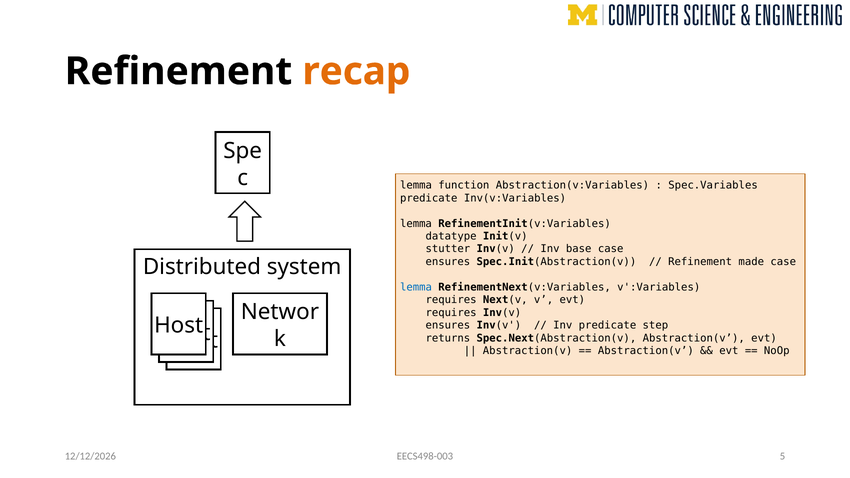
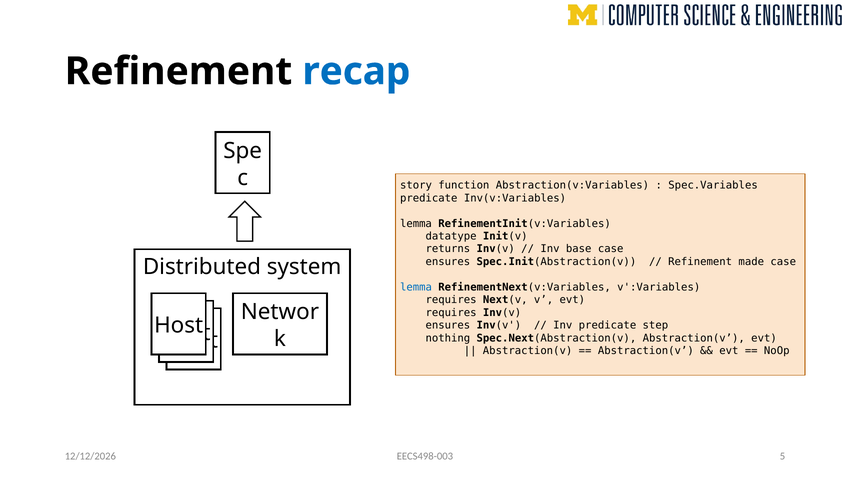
recap colour: orange -> blue (356, 71)
lemma: lemma -> story (416, 185)
stutter: stutter -> returns (448, 249)
returns: returns -> nothing (448, 338)
